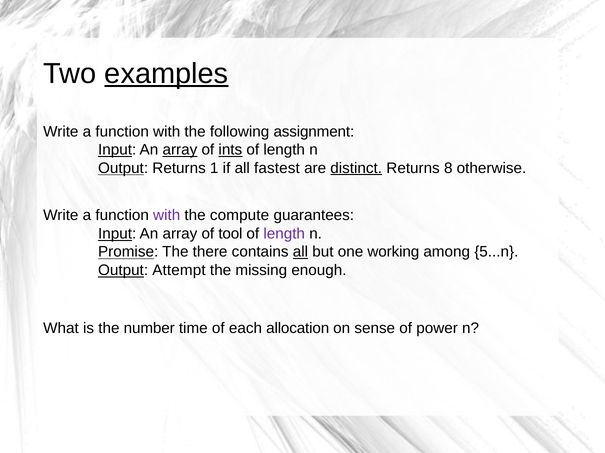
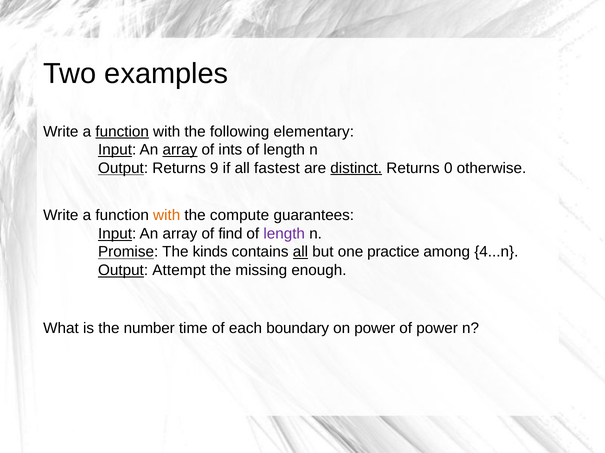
examples underline: present -> none (166, 74)
function underline: none -> present (122, 132)
assignment: assignment -> elementary (314, 132)
ints underline: present -> none (230, 150)
1: 1 -> 9 (214, 168)
8: 8 -> 0 (448, 168)
with colour: purple -> orange (167, 216)
tool: tool -> find (230, 234)
there: there -> kinds (210, 252)
working: working -> practice (393, 252)
5...n: 5...n -> 4...n (496, 252)
allocation: allocation -> boundary (298, 329)
on sense: sense -> power (375, 329)
